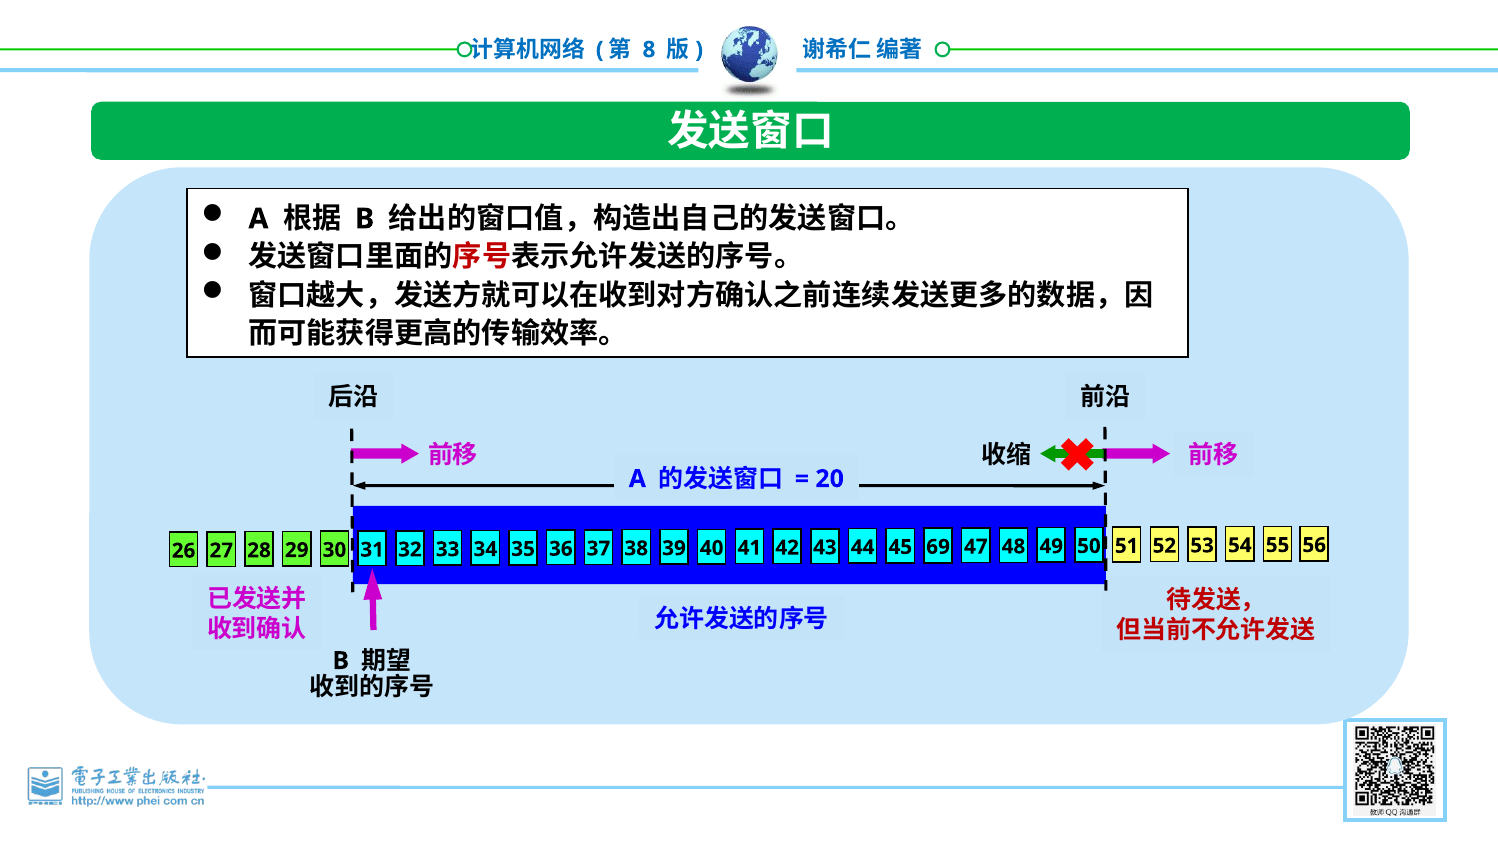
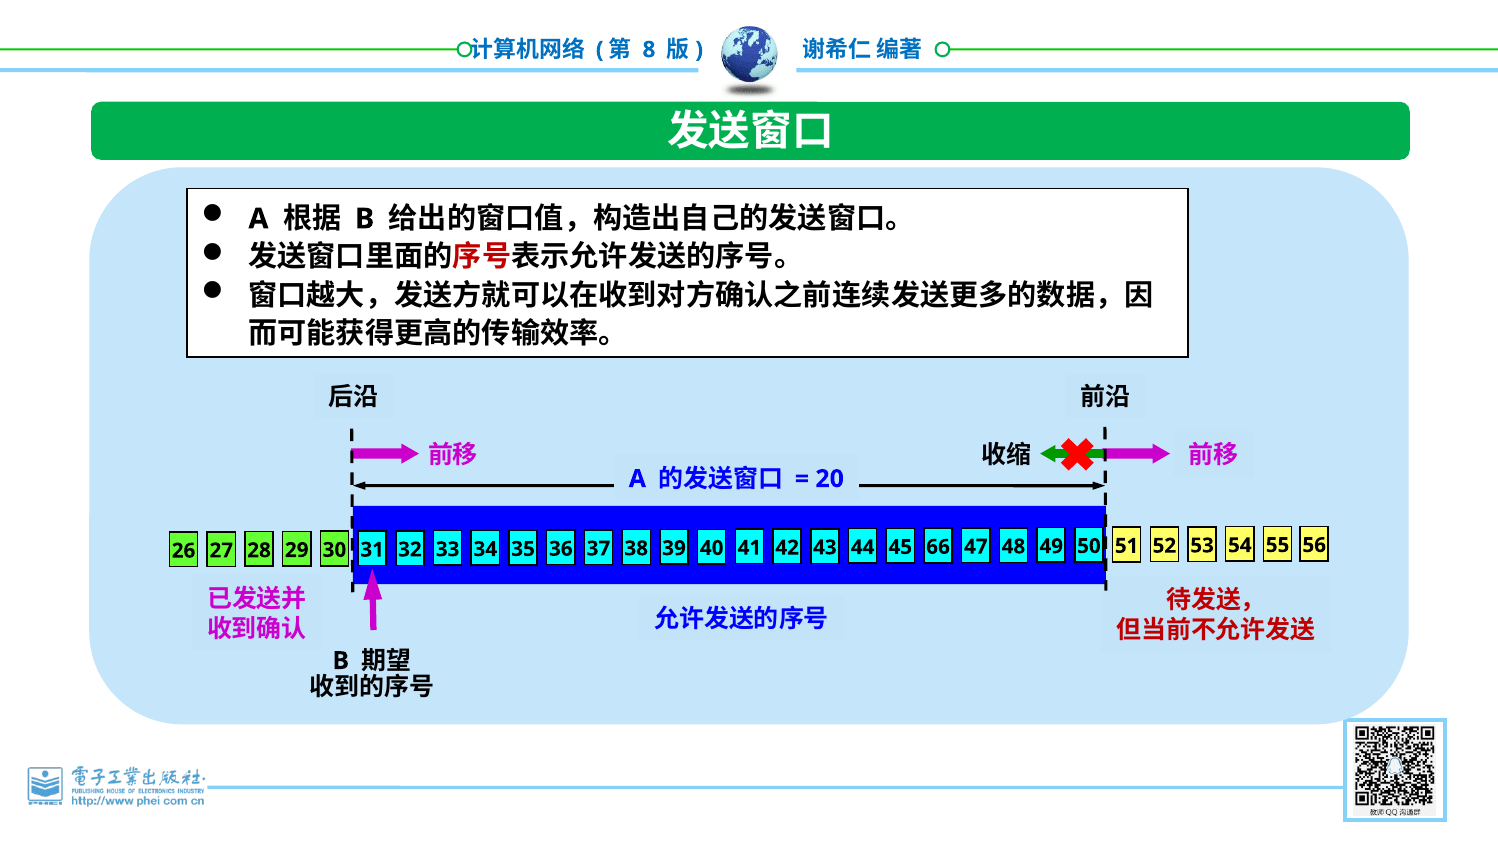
69: 69 -> 66 (938, 547)
